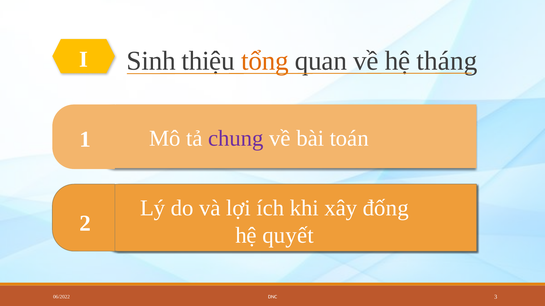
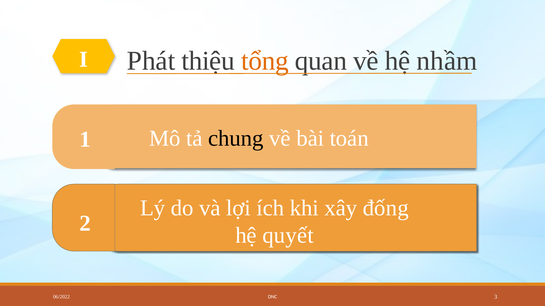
Sinh: Sinh -> Phát (151, 61)
tháng: tháng -> nhầm (447, 61)
chung colour: purple -> black (236, 139)
